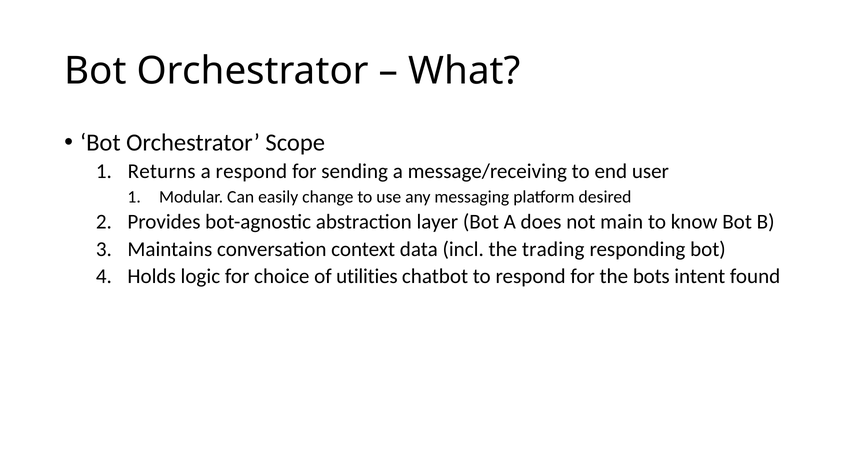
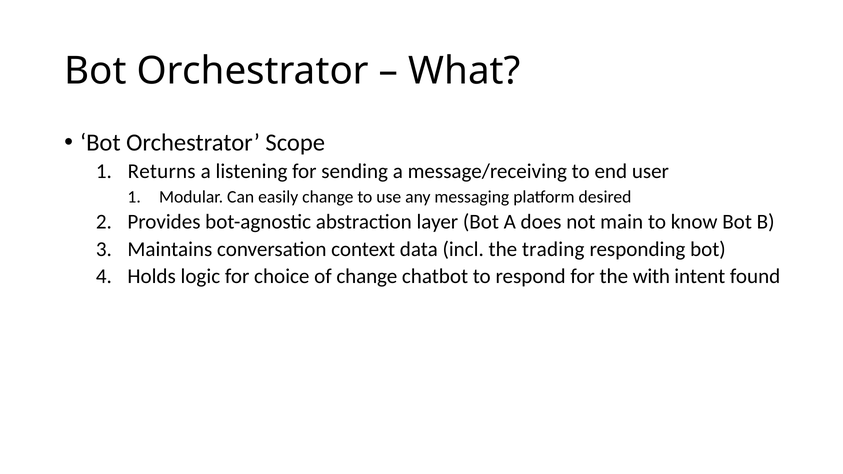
a respond: respond -> listening (252, 172)
of utilities: utilities -> change (367, 276)
bots: bots -> with (651, 276)
